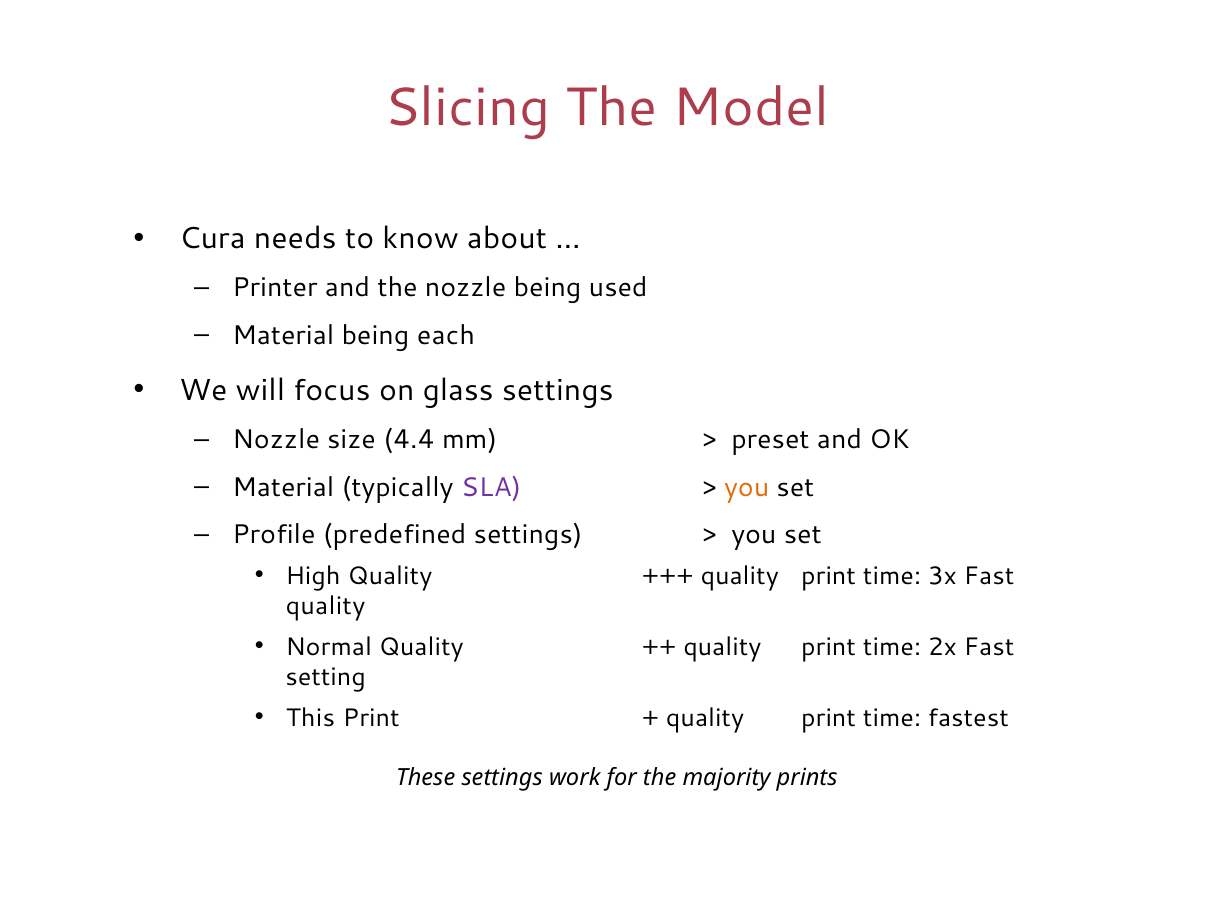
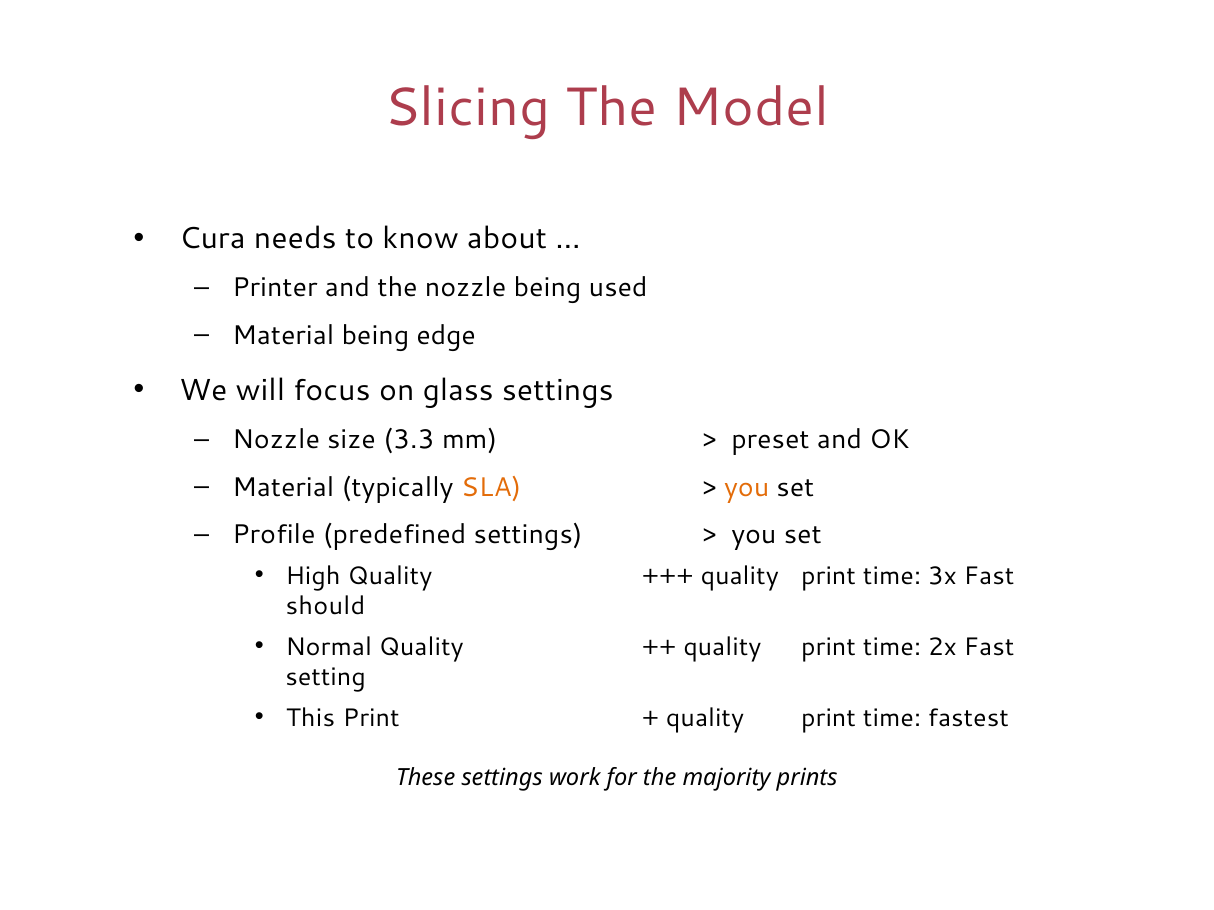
each: each -> edge (446, 336)
4.4: 4.4 -> 3.3 (409, 440)
SLA colour: purple -> orange (491, 488)
quality: quality -> should (325, 607)
